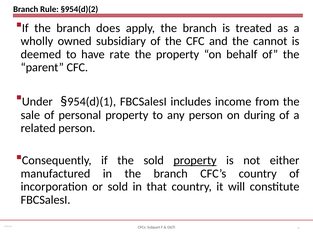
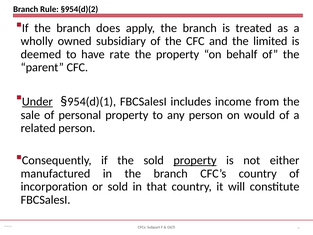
cannot: cannot -> limited (270, 41)
Under underline: none -> present (37, 102)
during: during -> would (259, 115)
